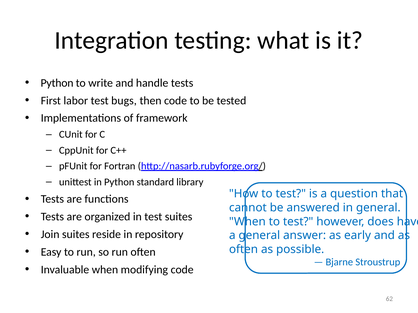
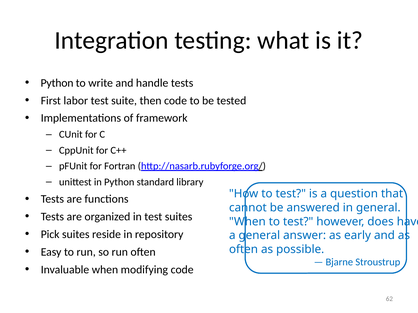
bugs: bugs -> suite (124, 101)
Join: Join -> Pick (50, 235)
